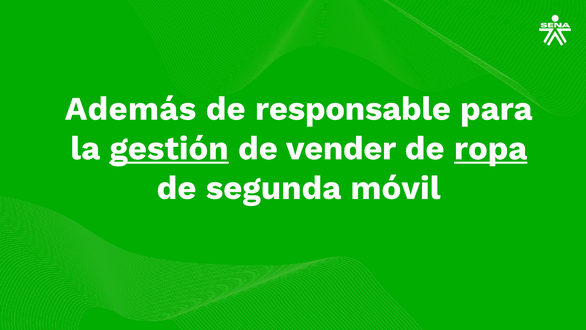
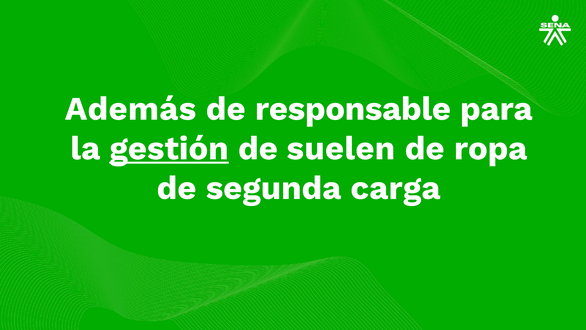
vender: vender -> suelen (341, 148)
ropa underline: present -> none (491, 148)
móvil: móvil -> carga (395, 188)
